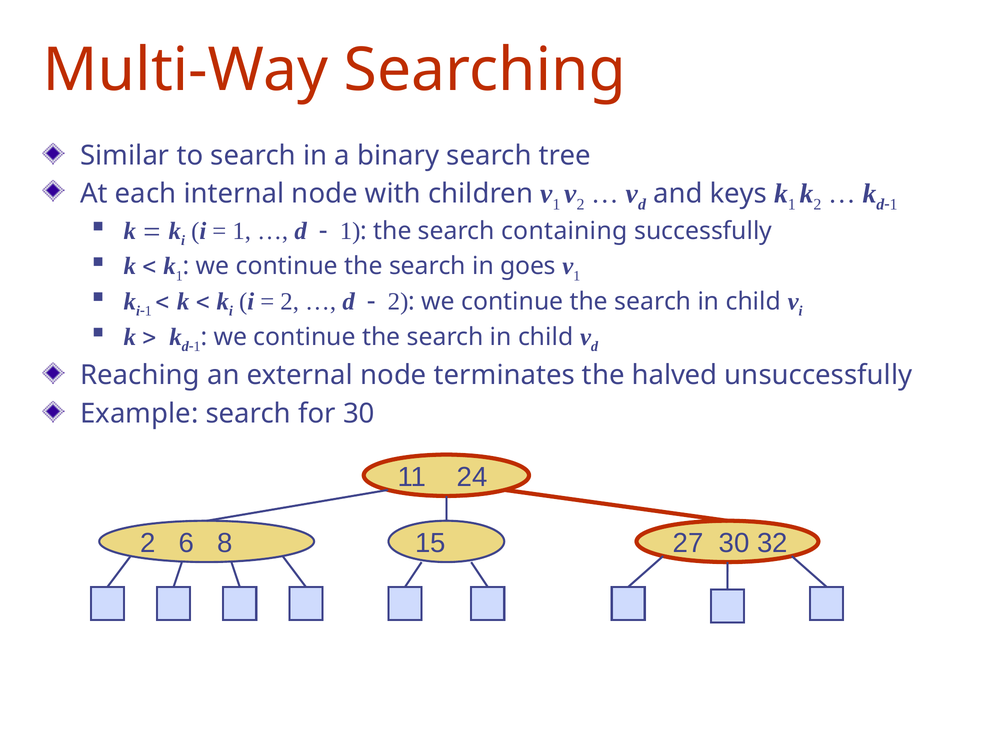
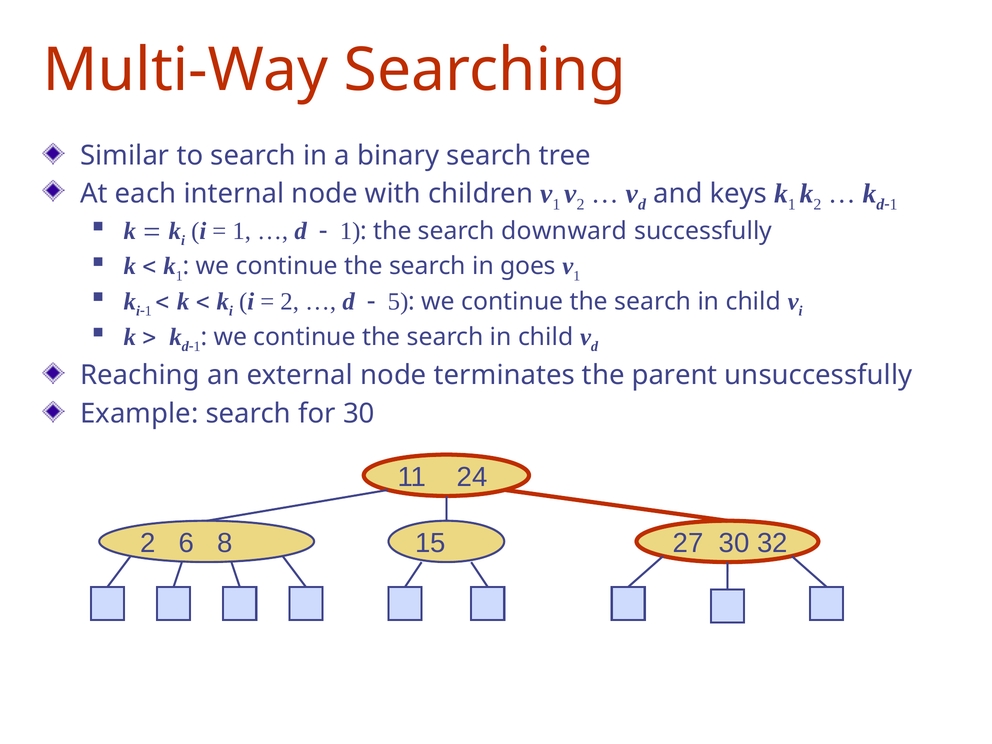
containing: containing -> downward (564, 231)
2: 2 -> 5 (398, 302)
halved: halved -> parent (675, 375)
